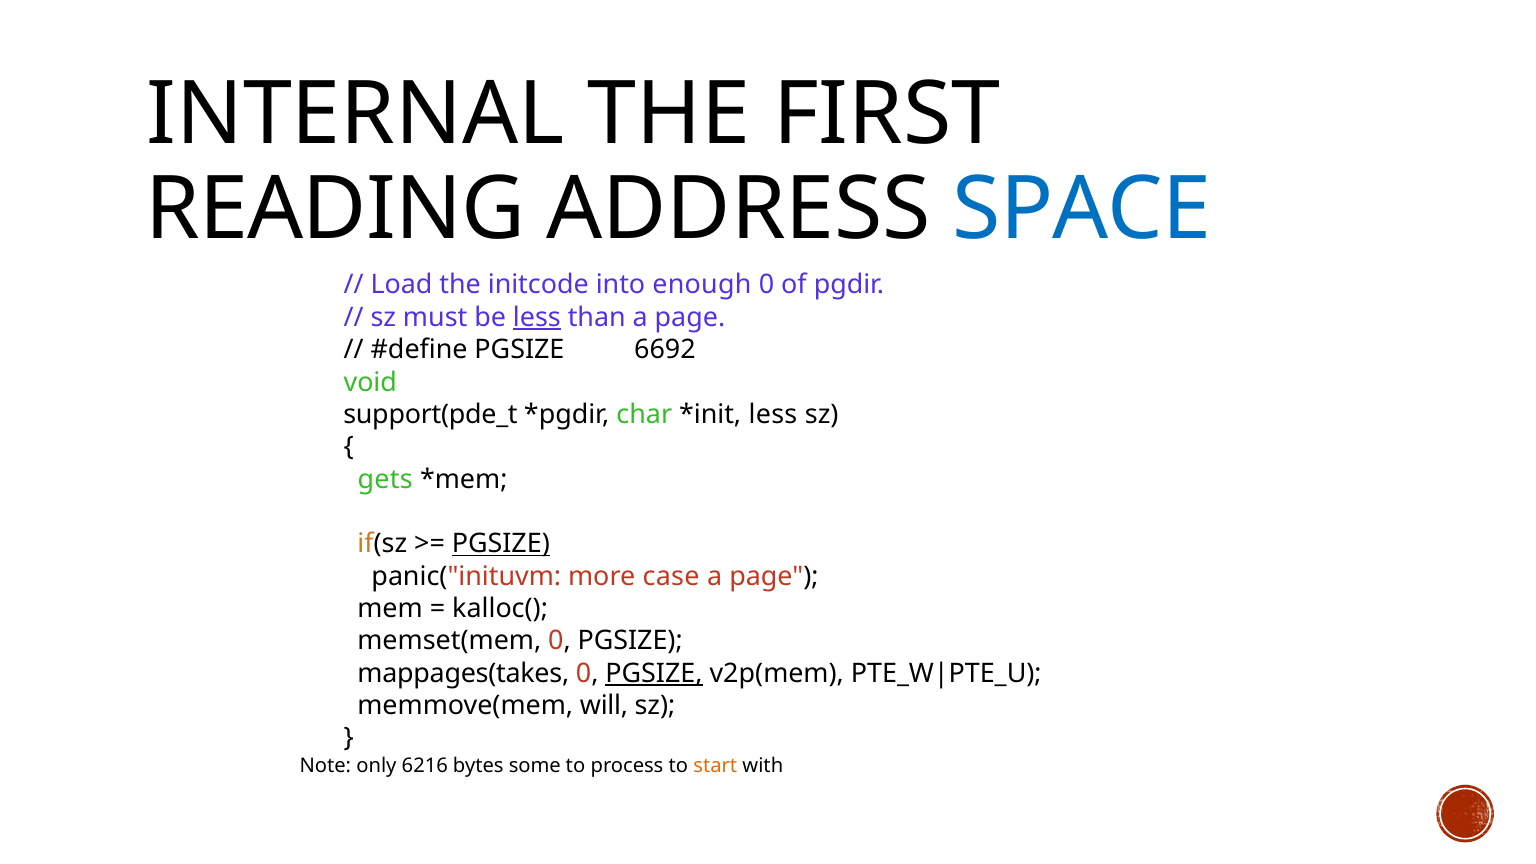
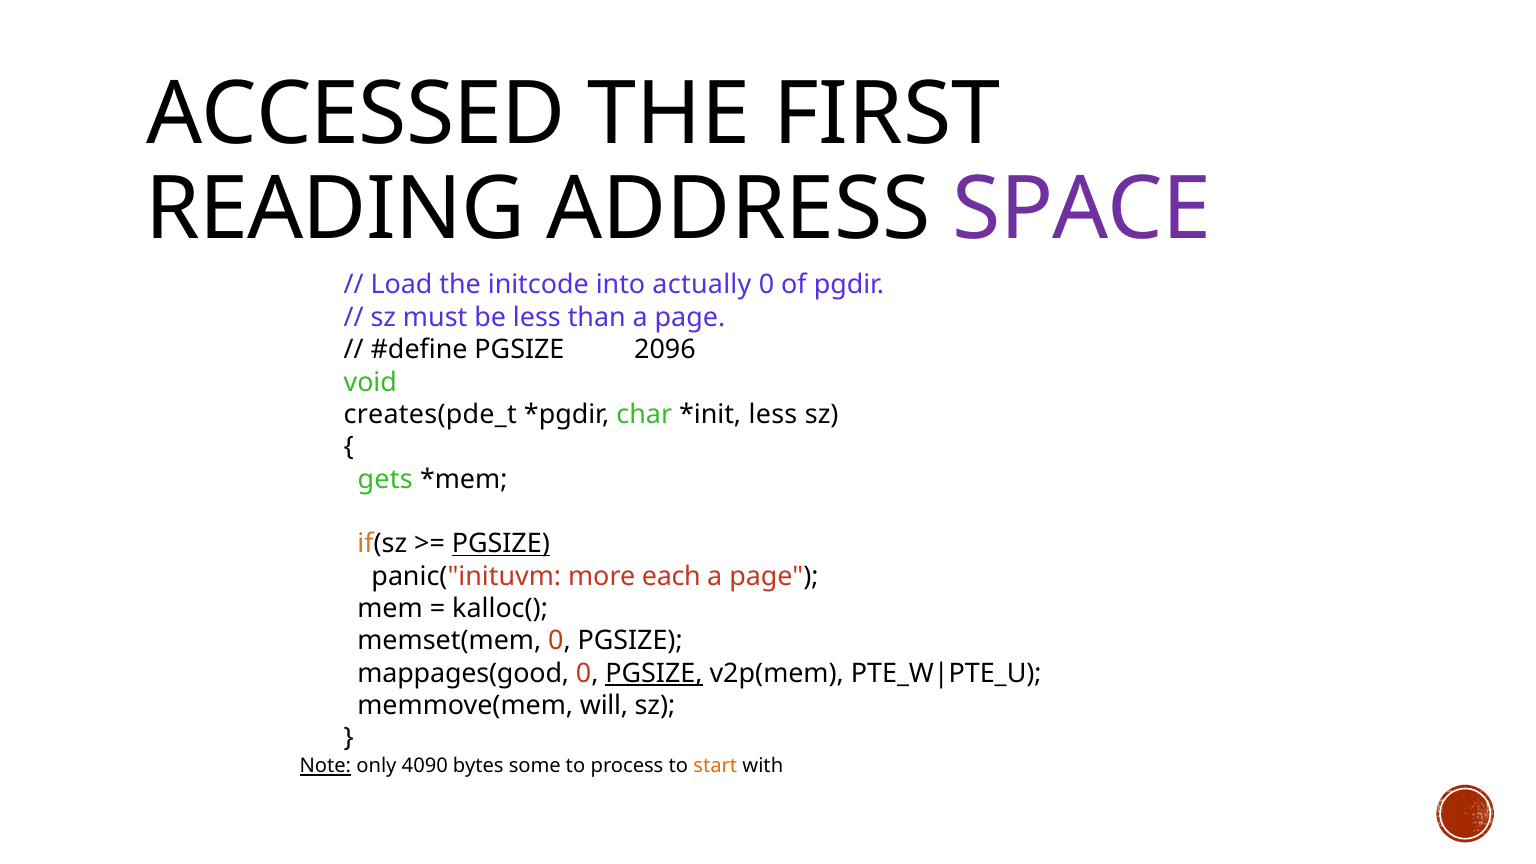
INTERNAL: INTERNAL -> ACCESSED (356, 114)
SPACE colour: blue -> purple (1082, 209)
enough: enough -> actually (702, 285)
less underline: present -> none (537, 317)
6692: 6692 -> 2096 (665, 350)
support(pde_t: support(pde_t -> creates(pde_t (430, 414)
case: case -> each (671, 576)
mappages(takes: mappages(takes -> mappages(good (463, 673)
Note underline: none -> present (325, 766)
6216: 6216 -> 4090 (425, 766)
